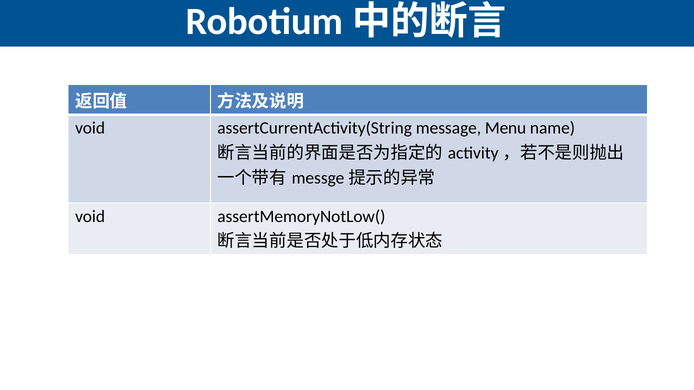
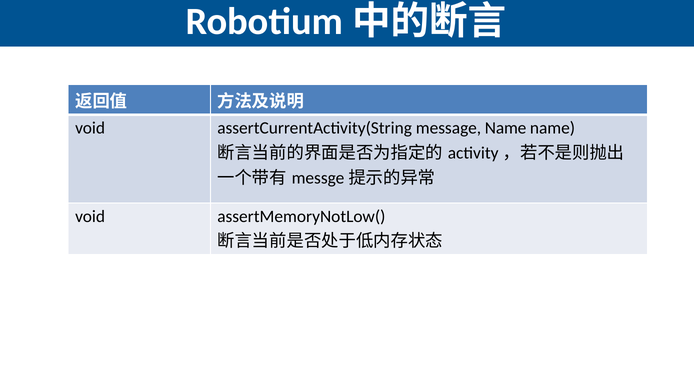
message Menu: Menu -> Name (506, 128)
